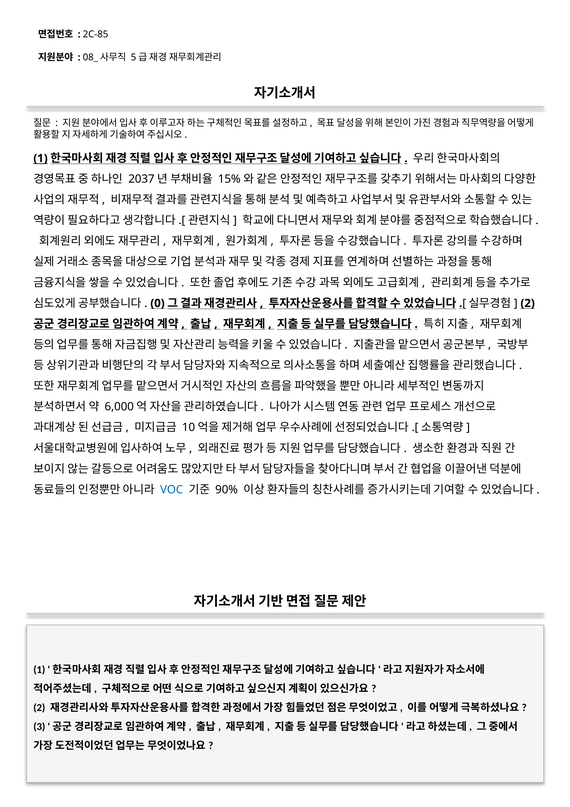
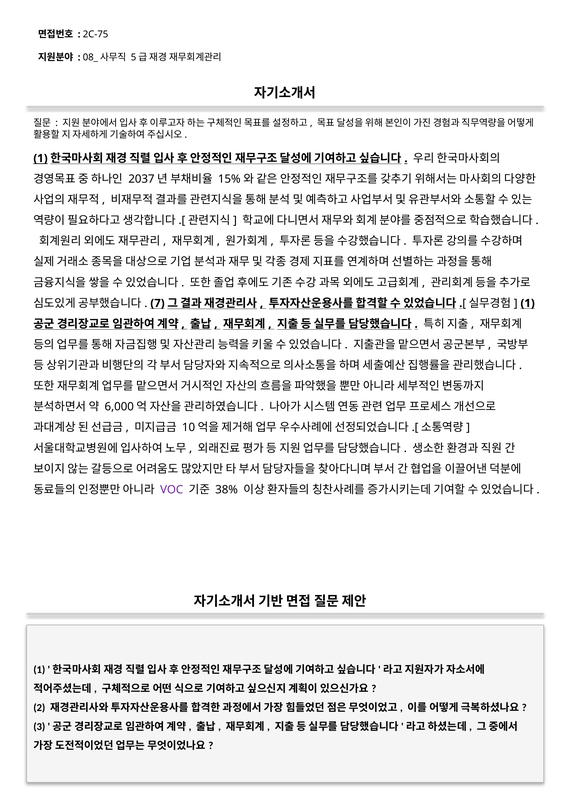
2C-85: 2C-85 -> 2C-75 (96, 34)
0: 0 -> 7 (157, 303)
2: 2 -> 1 (528, 303)
VOC colour: blue -> purple (172, 489)
90%: 90% -> 38% (227, 489)
